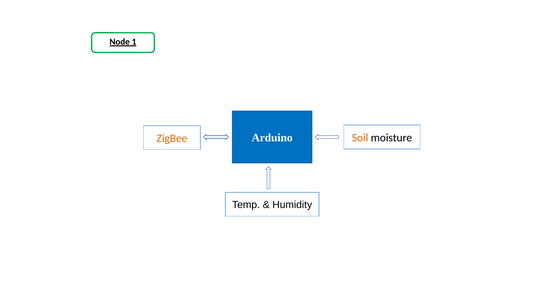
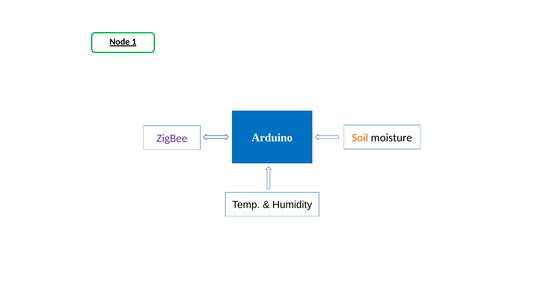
ZigBee colour: orange -> purple (172, 138)
